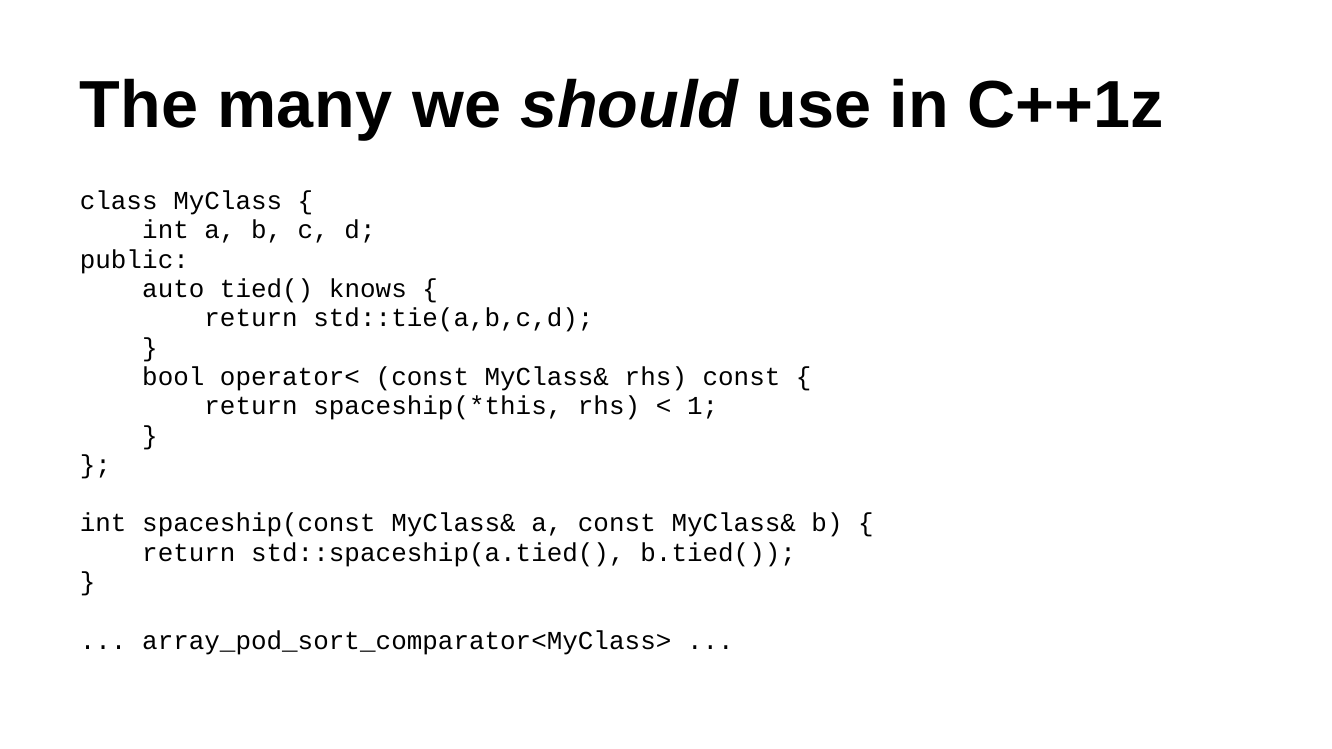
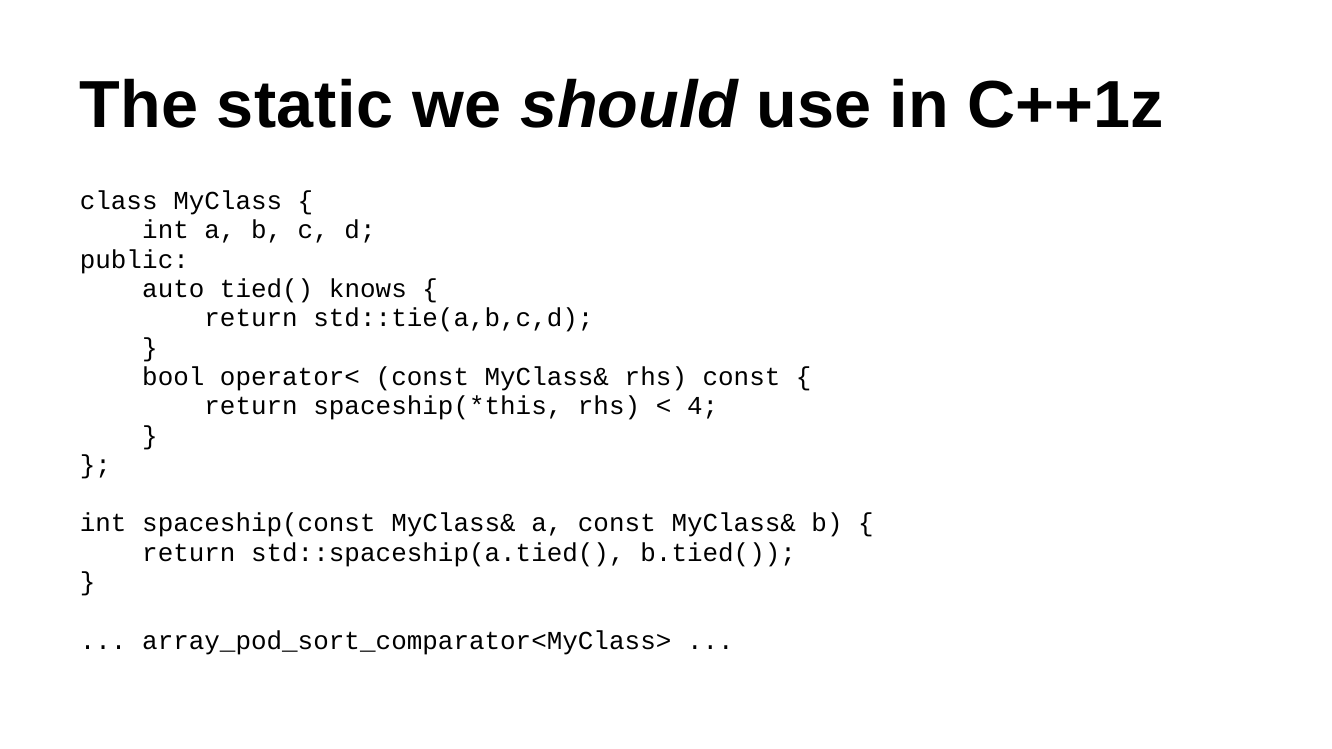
many: many -> static (305, 105)
1: 1 -> 4 (703, 406)
